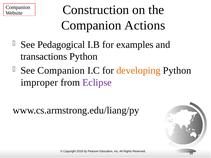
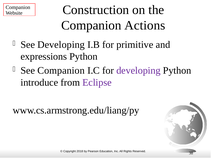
See Pedagogical: Pedagogical -> Developing (61, 45)
examples: examples -> primitive (135, 45)
transactions: transactions -> expressions (44, 57)
developing colour: orange -> purple (138, 71)
improper: improper -> introduce (39, 83)
